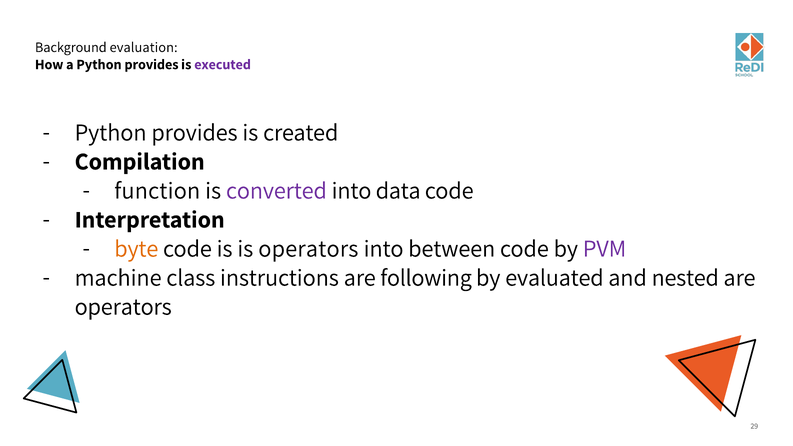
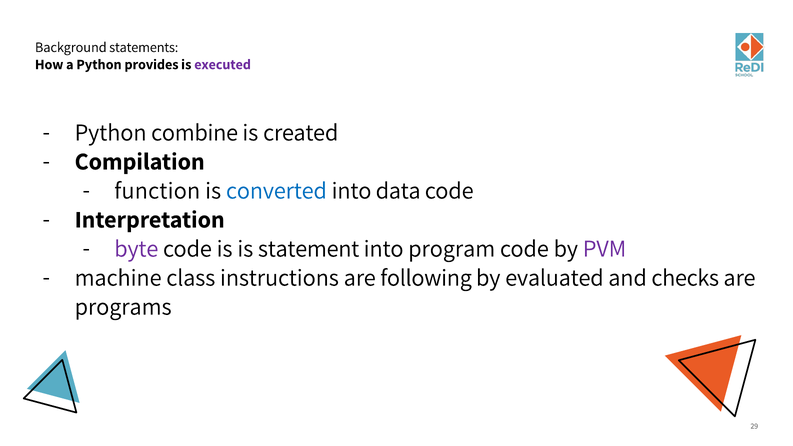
evaluation: evaluation -> statements (144, 47)
provides: provides -> combine (195, 133)
converted colour: purple -> blue (276, 191)
byte colour: orange -> purple (136, 249)
is operators: operators -> statement (309, 249)
between: between -> program (452, 249)
nested: nested -> checks (685, 278)
operators: operators -> programs (123, 307)
